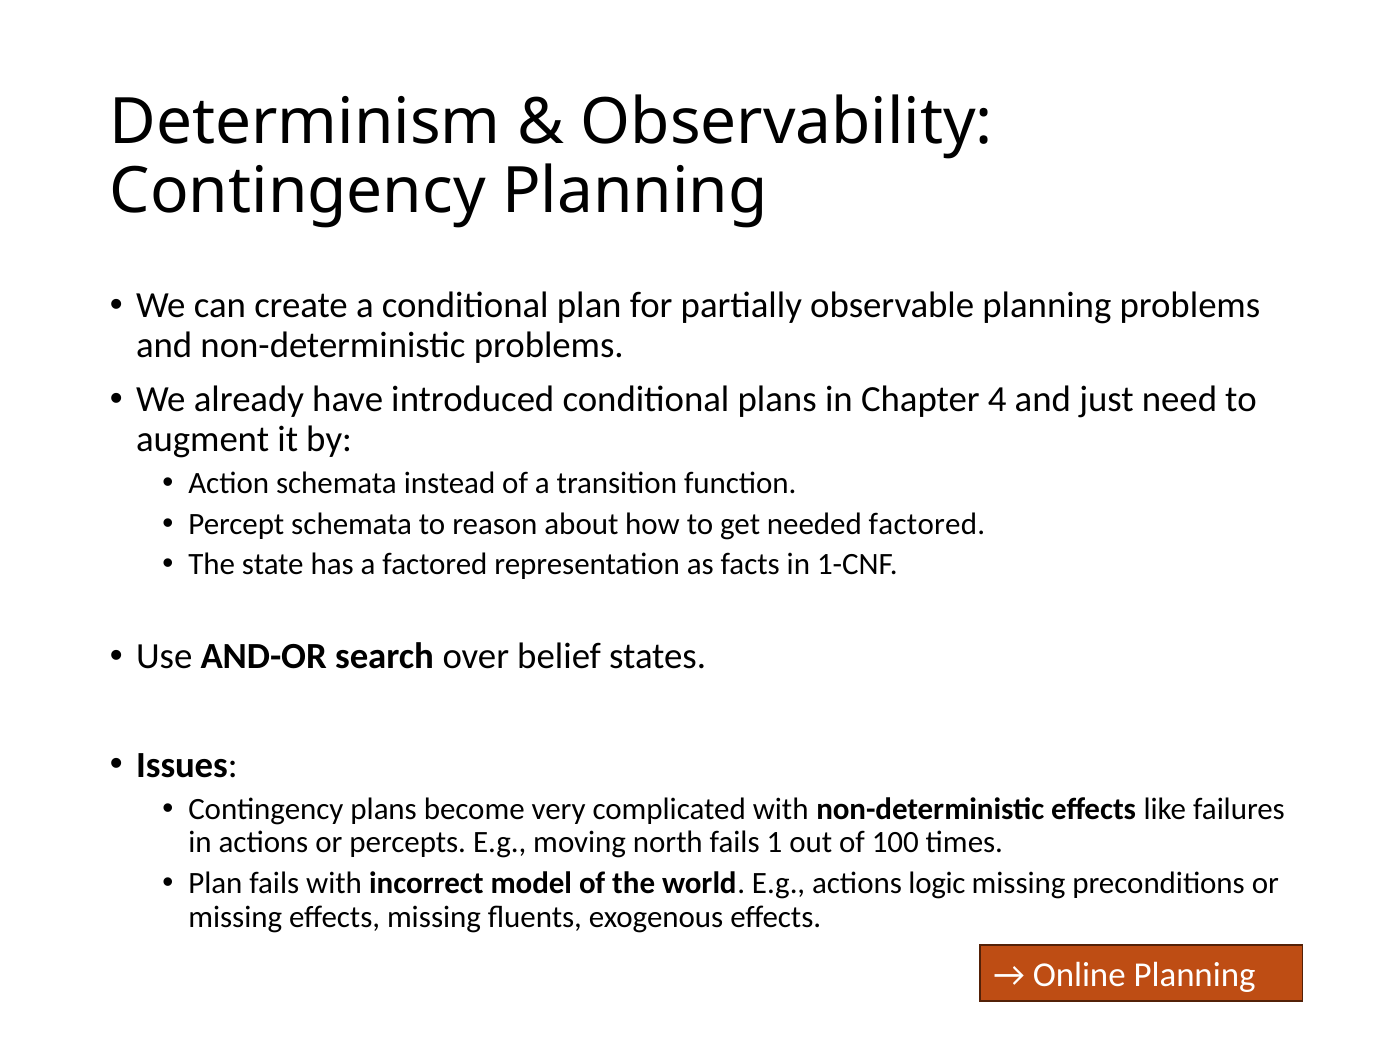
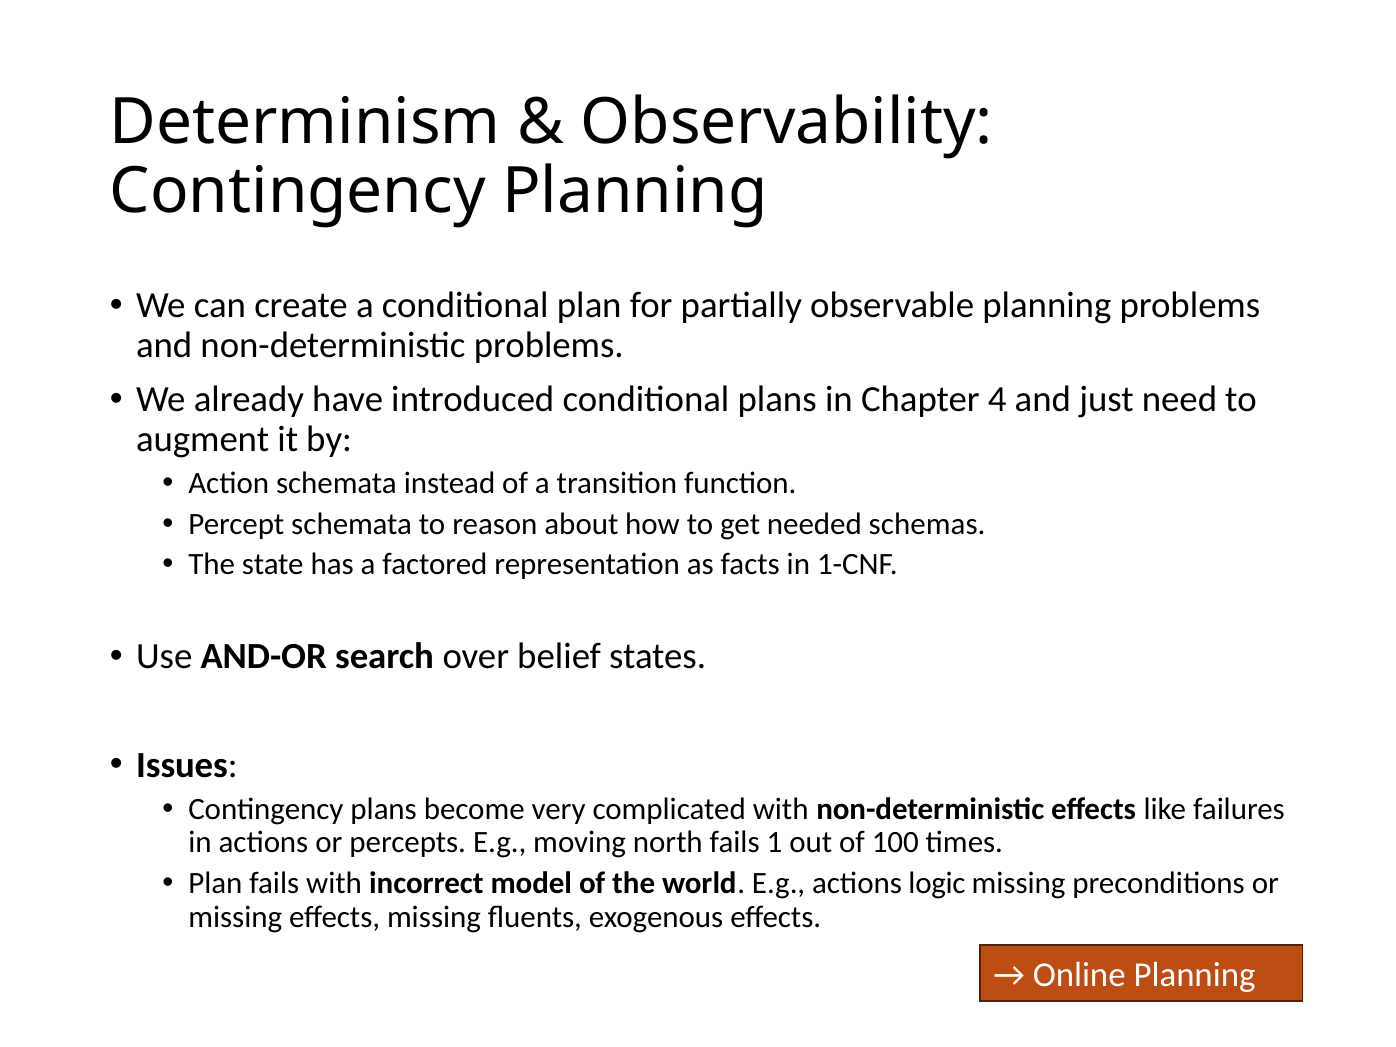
needed factored: factored -> schemas (927, 524)
